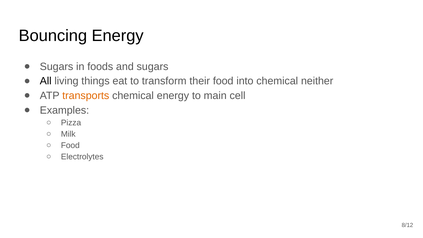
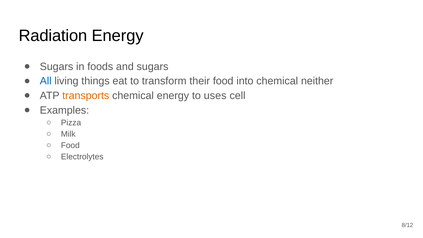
Bouncing: Bouncing -> Radiation (53, 36)
All colour: black -> blue (46, 81)
main: main -> uses (215, 96)
